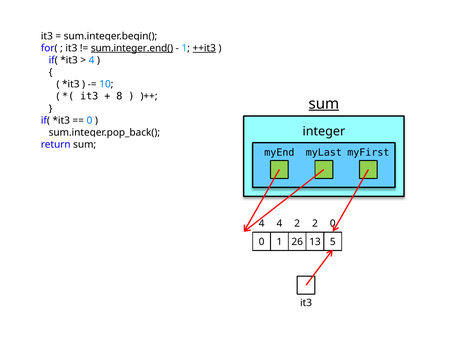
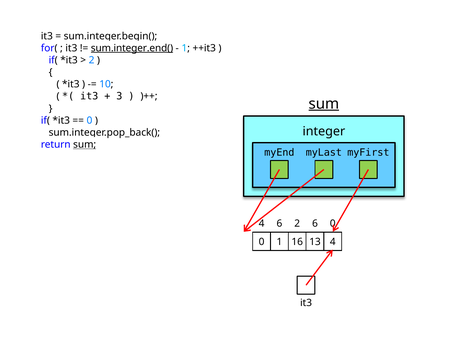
++it3 underline: present -> none (204, 48)
4: 4 -> 2 (92, 60)
8: 8 -> 3 (119, 96)
sum underline: none -> present (85, 145)
4 4: 4 -> 6 (279, 224)
2 2: 2 -> 6 (315, 224)
26: 26 -> 16 (297, 242)
13 5: 5 -> 4 (333, 242)
